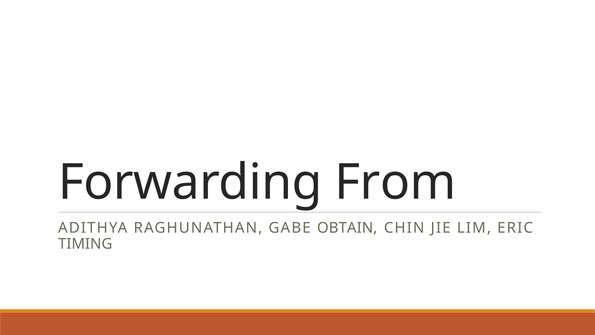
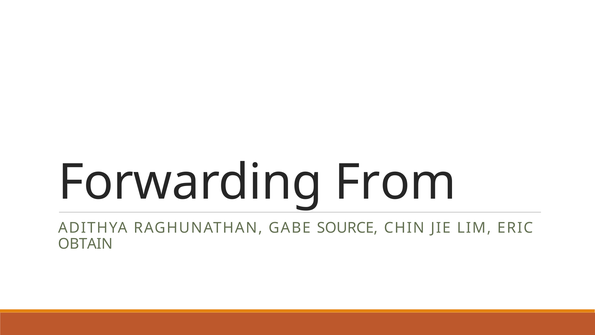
OBTAIN: OBTAIN -> SOURCE (347, 228)
TIMING: TIMING -> OBTAIN (85, 244)
